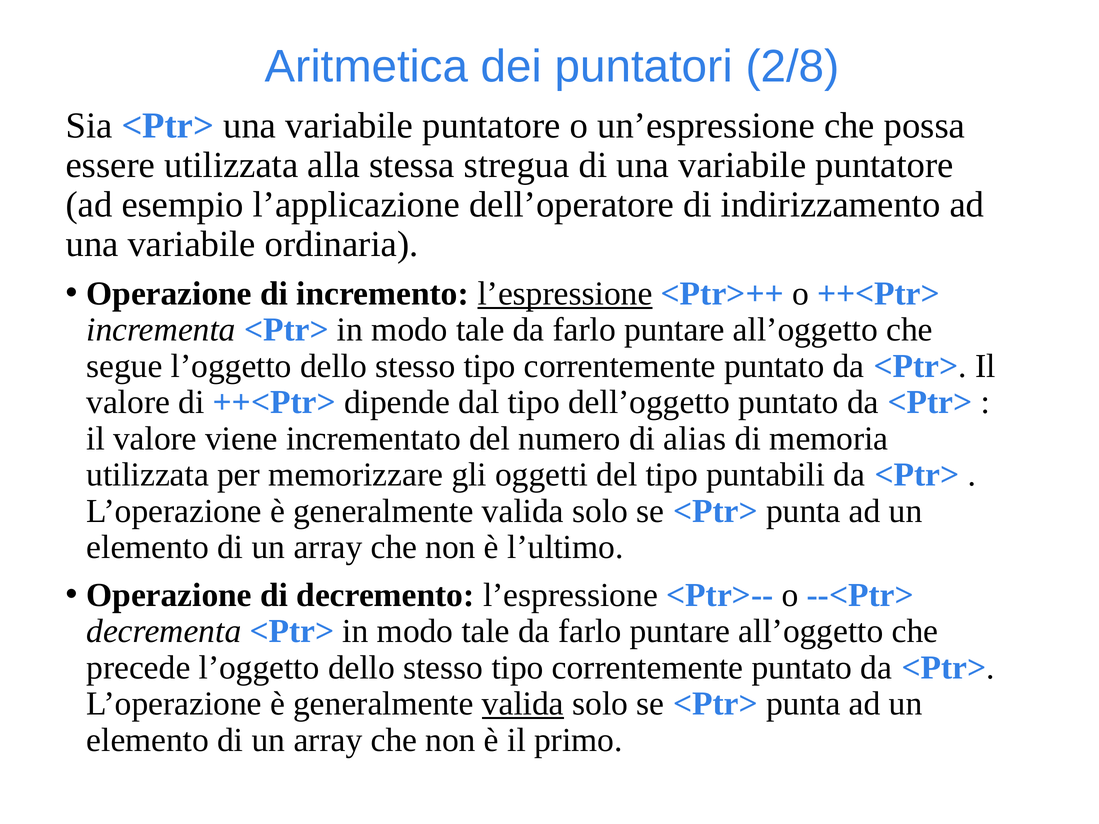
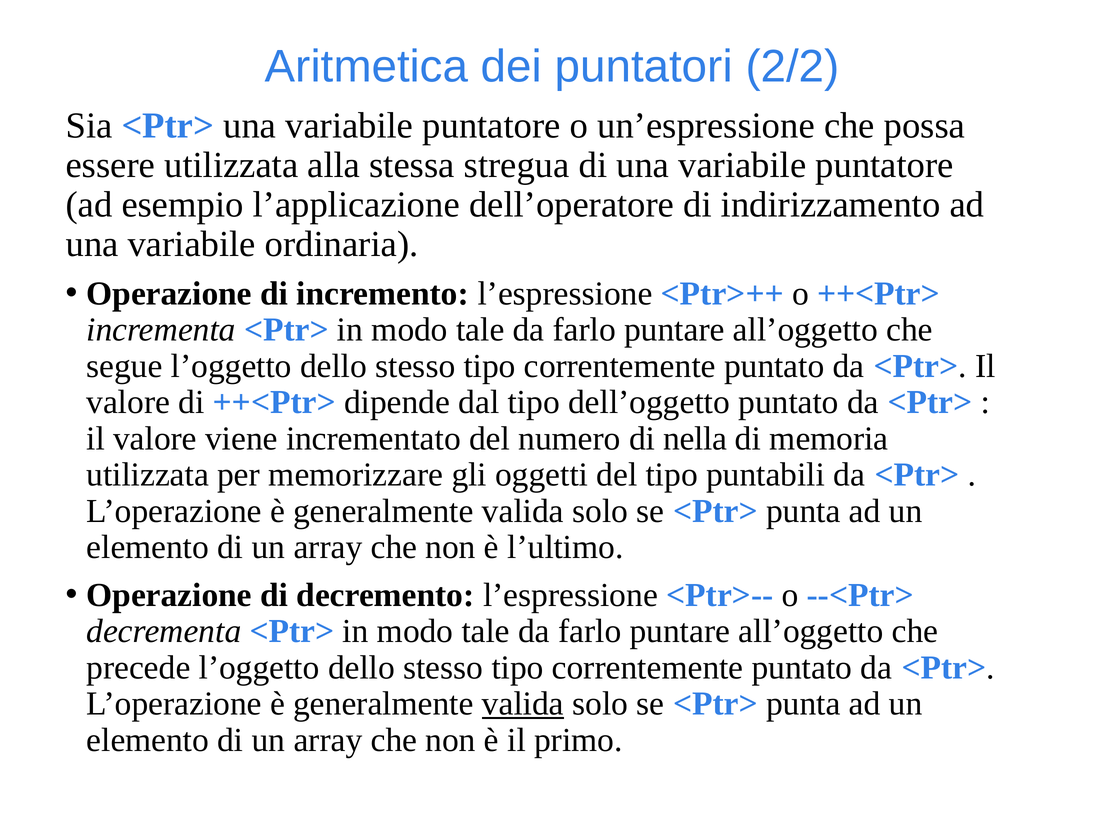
2/8: 2/8 -> 2/2 (793, 66)
l’espressione underline: present -> none (565, 294)
alias: alias -> nella (695, 439)
